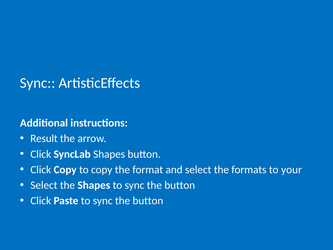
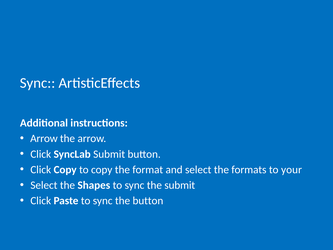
Result: Result -> Arrow (44, 138)
SyncLab Shapes: Shapes -> Submit (109, 154)
button: button -> submit (180, 185)
